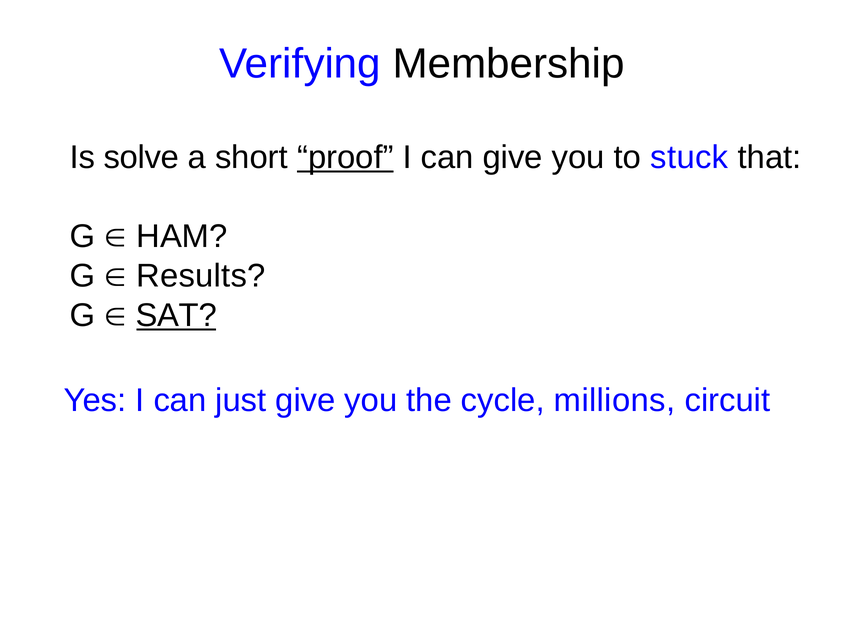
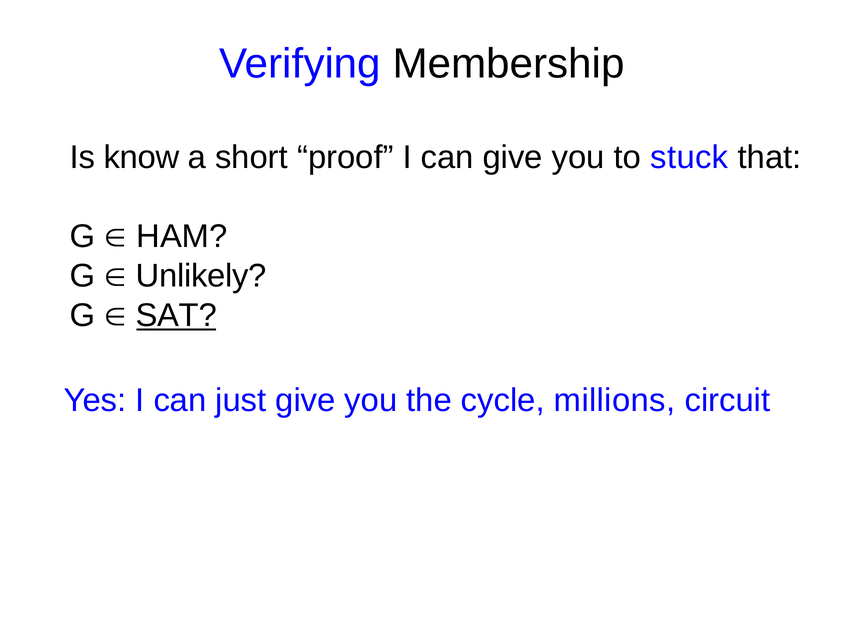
solve: solve -> know (141, 158)
proof underline: present -> none (345, 158)
Results: Results -> Unlikely (201, 276)
